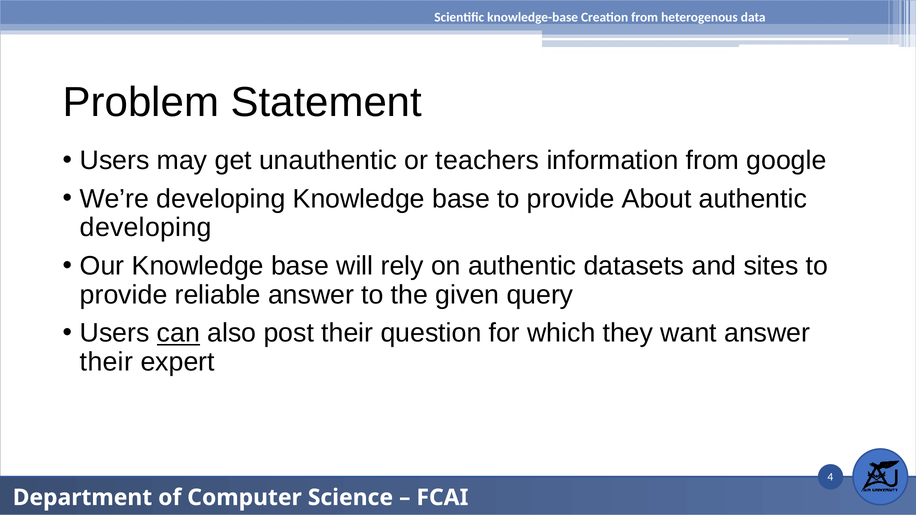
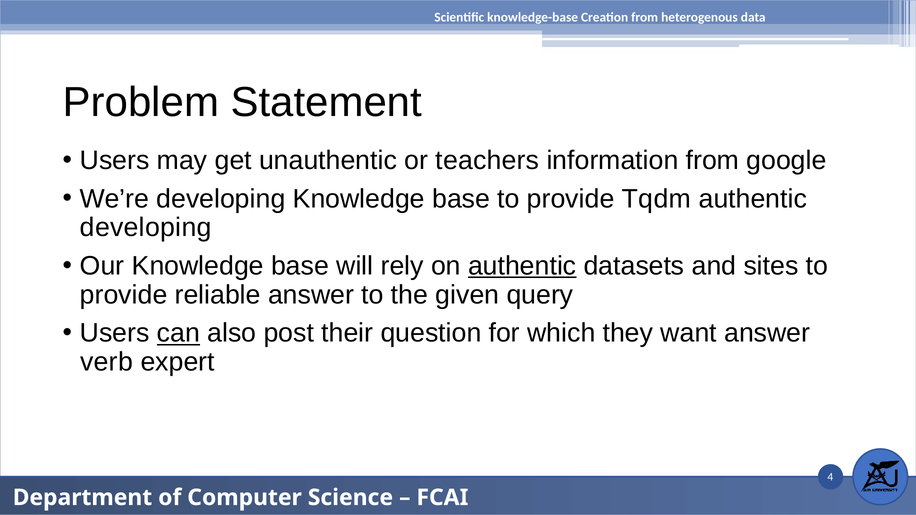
About: About -> Tqdm (656, 199)
authentic underline: none -> present (522, 266)
their: their -> verb (106, 362)
